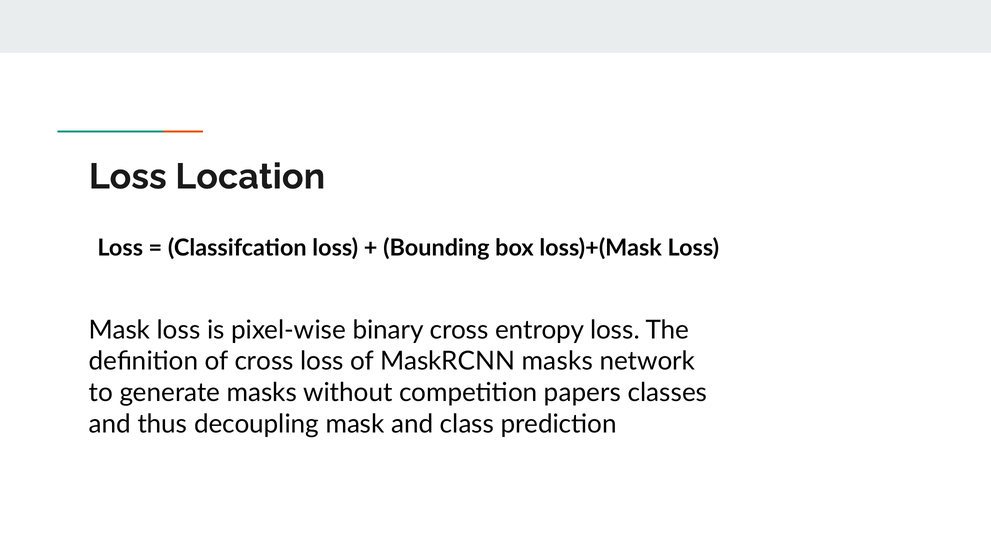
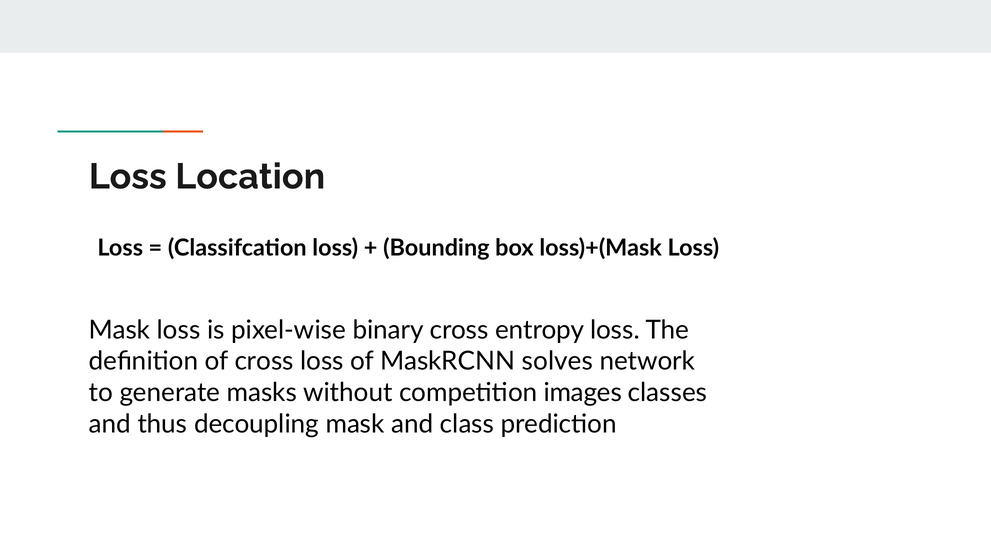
MaskRCNN masks: masks -> solves (557, 362)
papers: papers -> images (583, 393)
